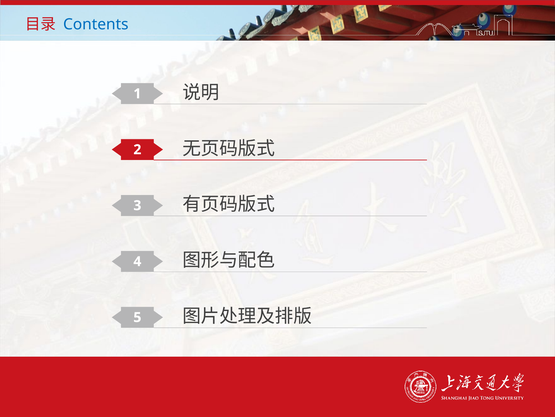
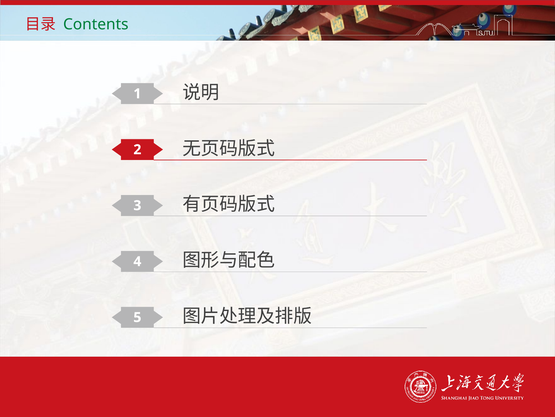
Contents colour: blue -> green (96, 24)
